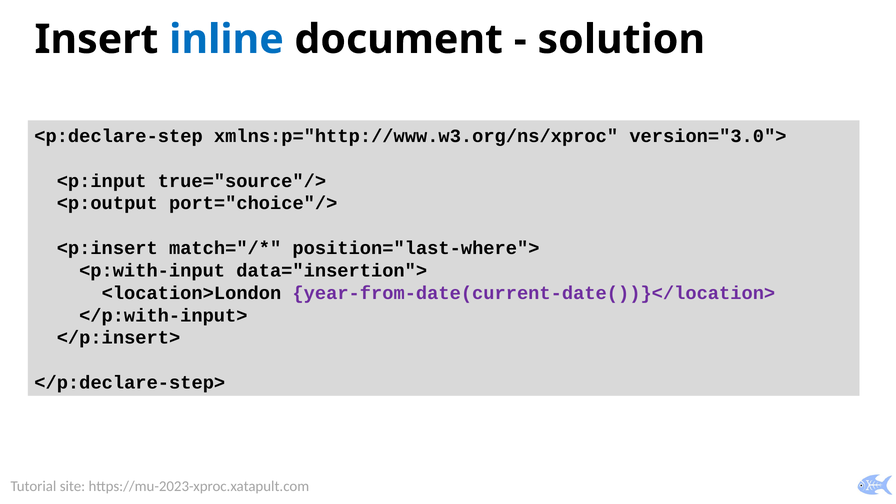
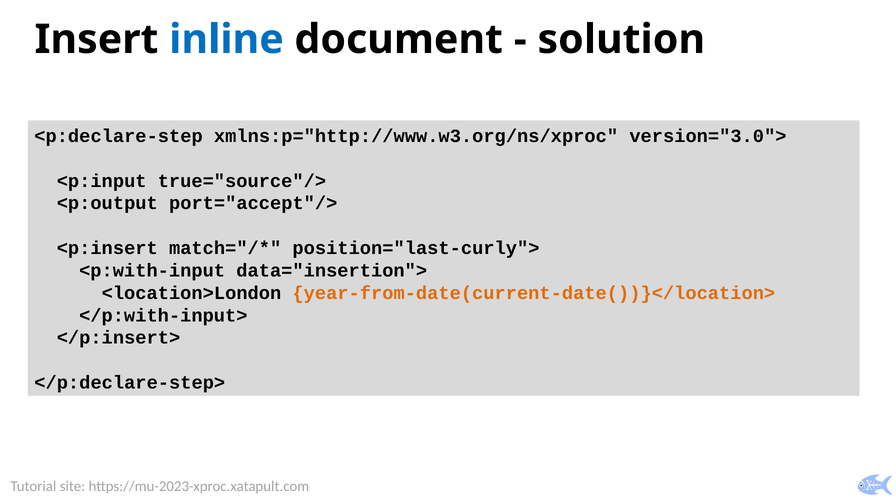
port="choice"/>: port="choice"/> -> port="accept"/> (253, 203)
position="last-where">: position="last-where"> -> position="last-curly"> (416, 248)
year-from-date(current-date())}</location> colour: purple -> orange (534, 293)
